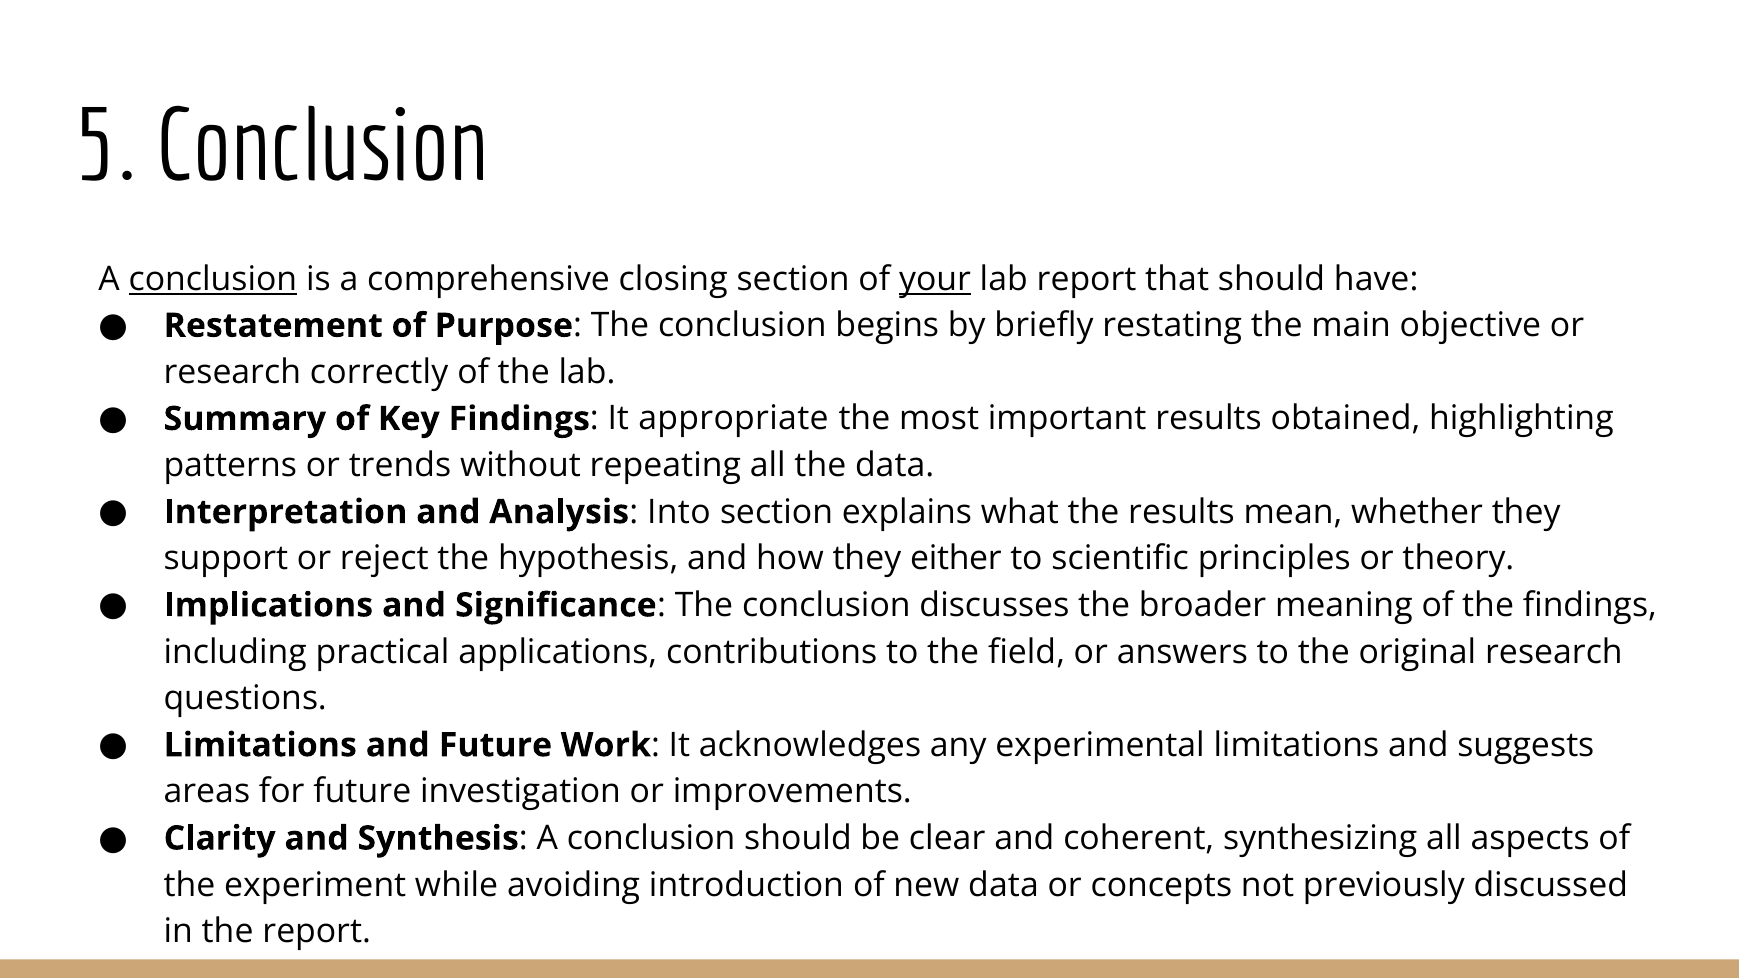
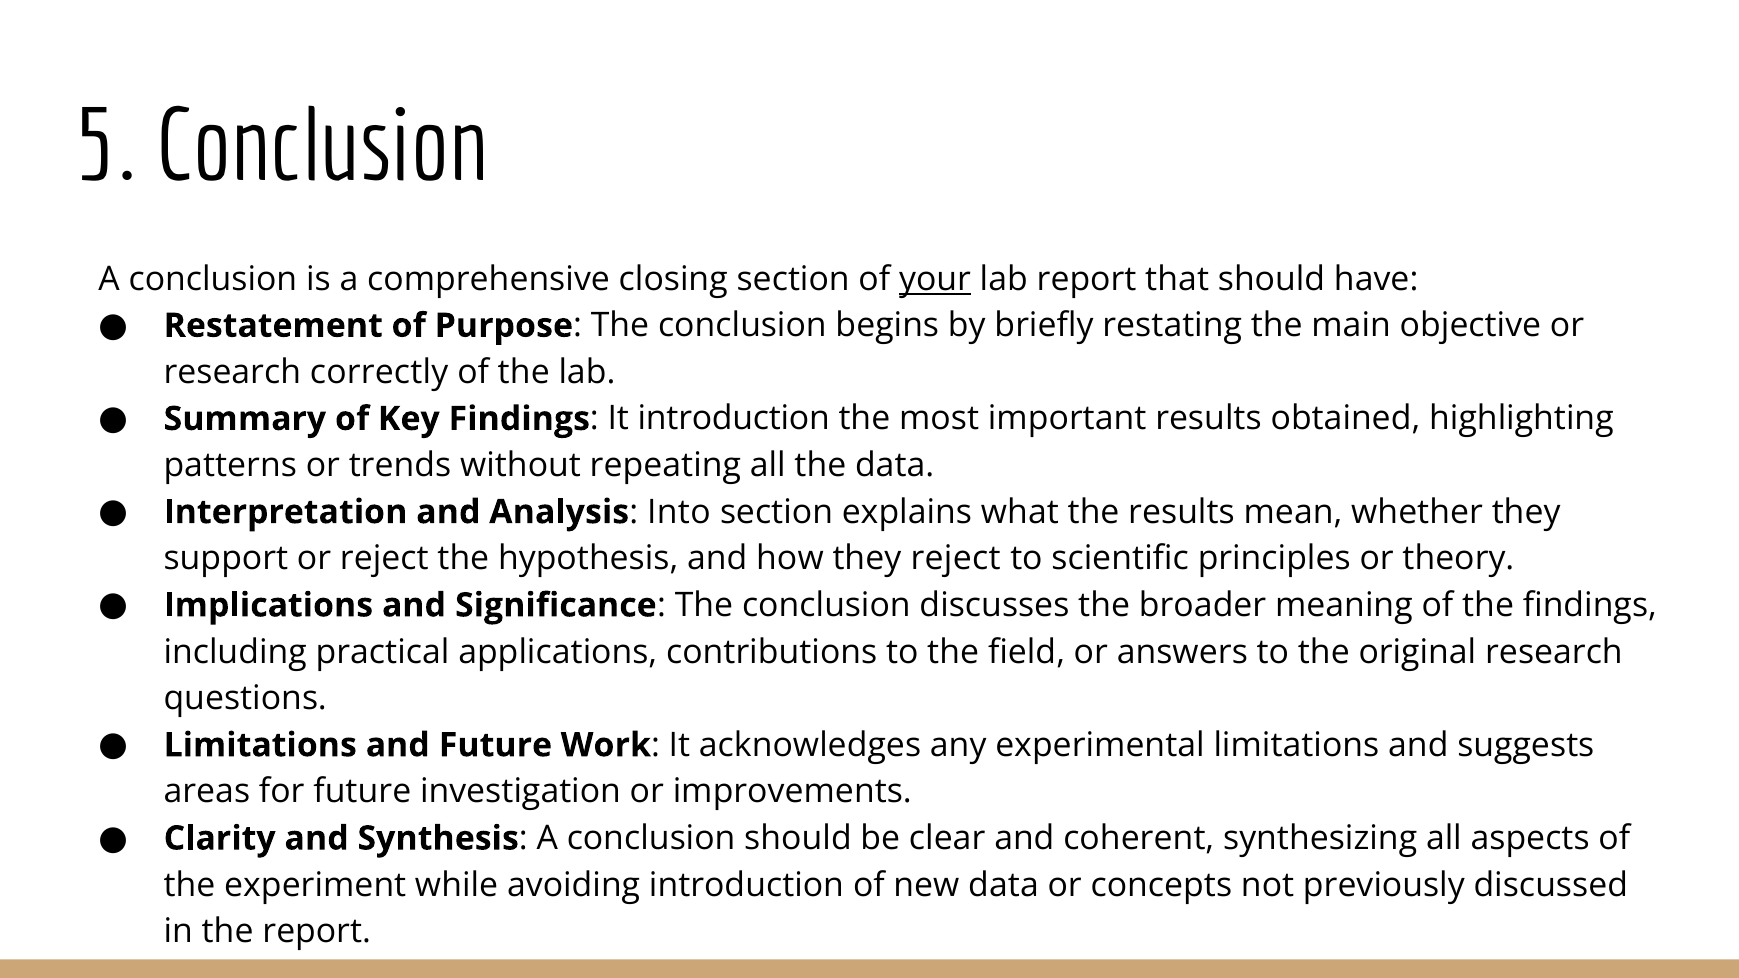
conclusion underline: present -> none (213, 279)
It appropriate: appropriate -> introduction (734, 419)
they either: either -> reject (956, 559)
